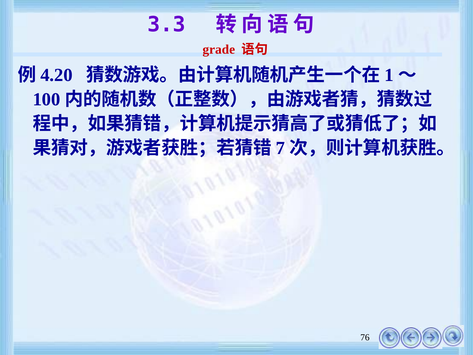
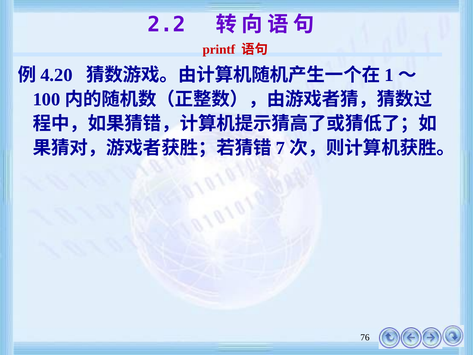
3.3: 3.3 -> 2.2 (167, 24)
grade: grade -> printf (219, 50)
